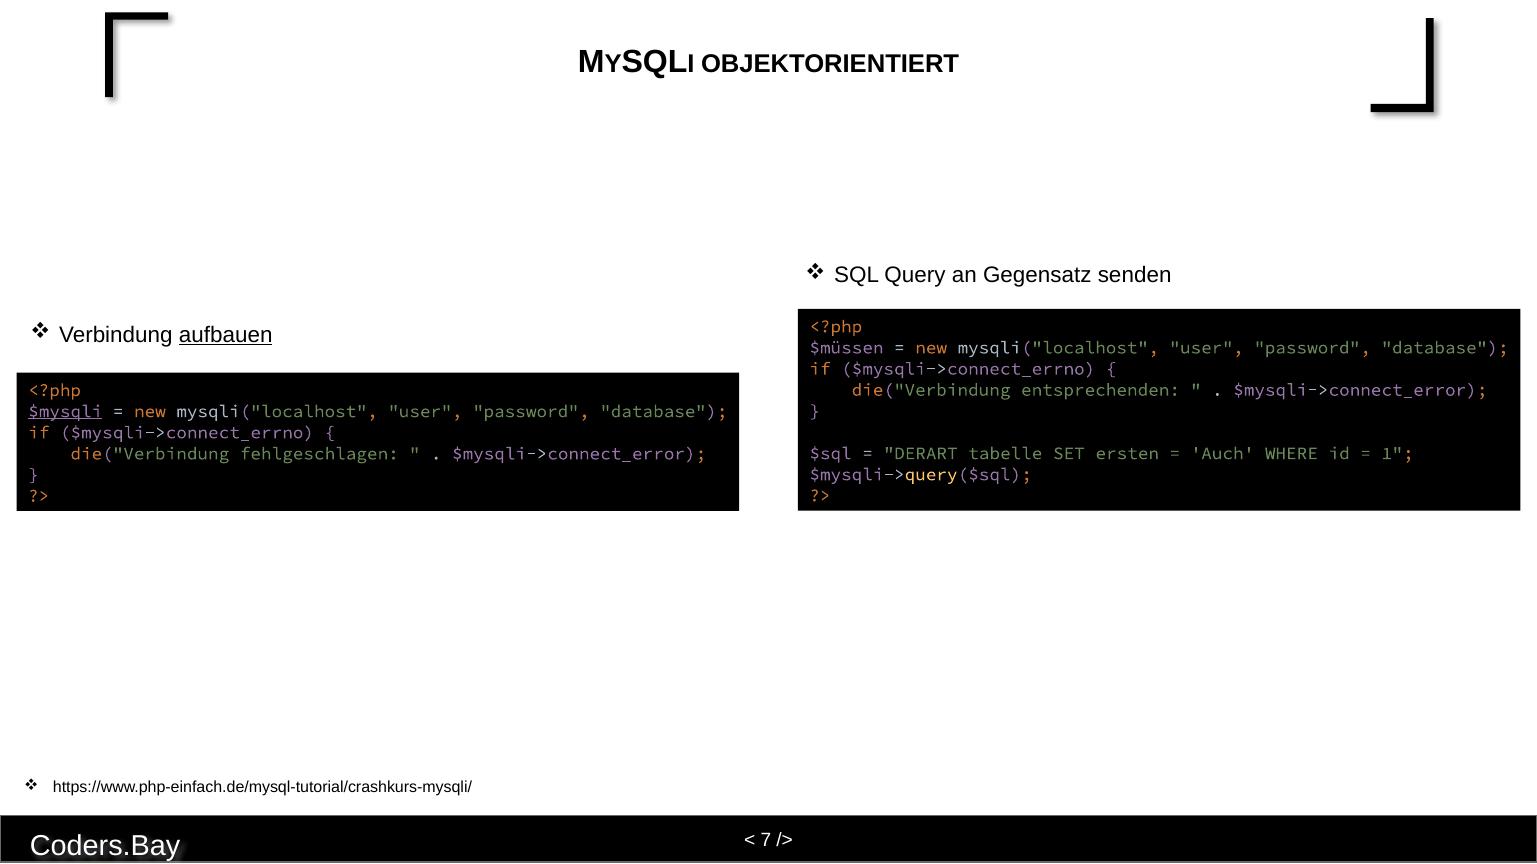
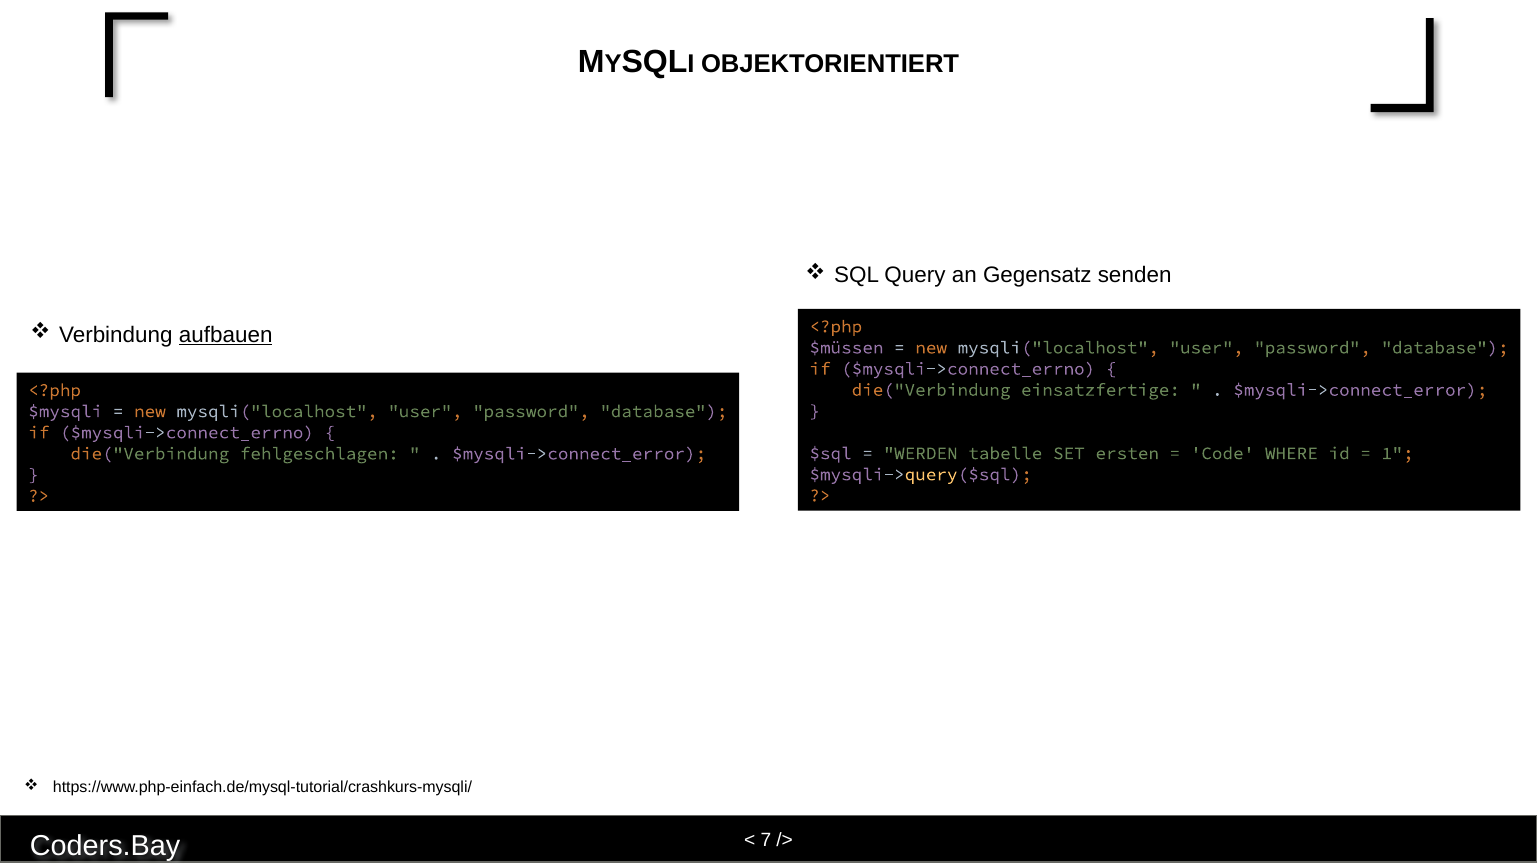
entsprechenden: entsprechenden -> einsatzfertige (1100, 390)
$mysqli underline: present -> none (65, 412)
DERART: DERART -> WERDEN (921, 454)
Auch: Auch -> Code (1222, 454)
